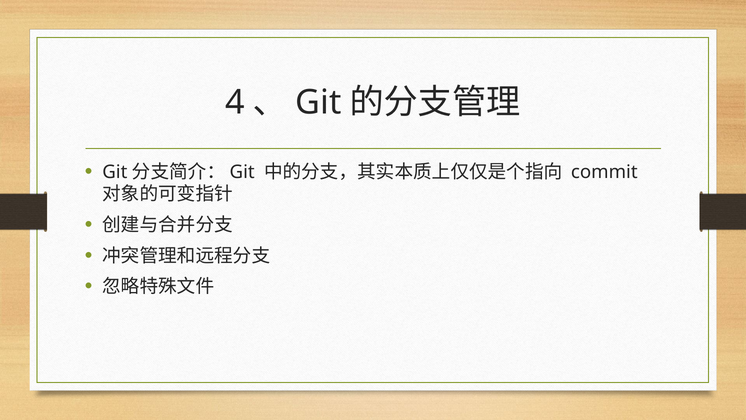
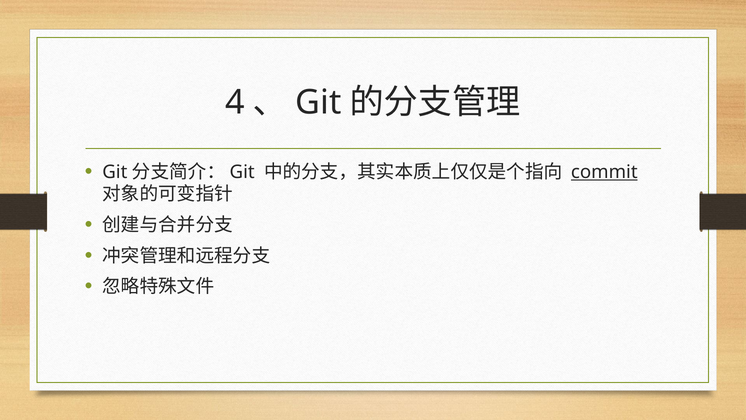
commit underline: none -> present (604, 172)
